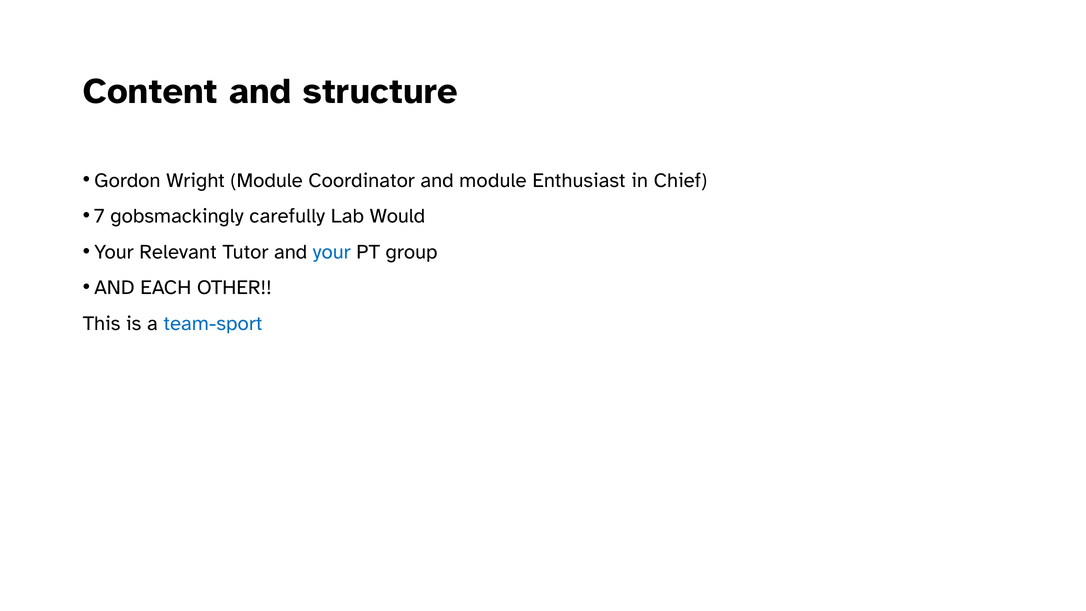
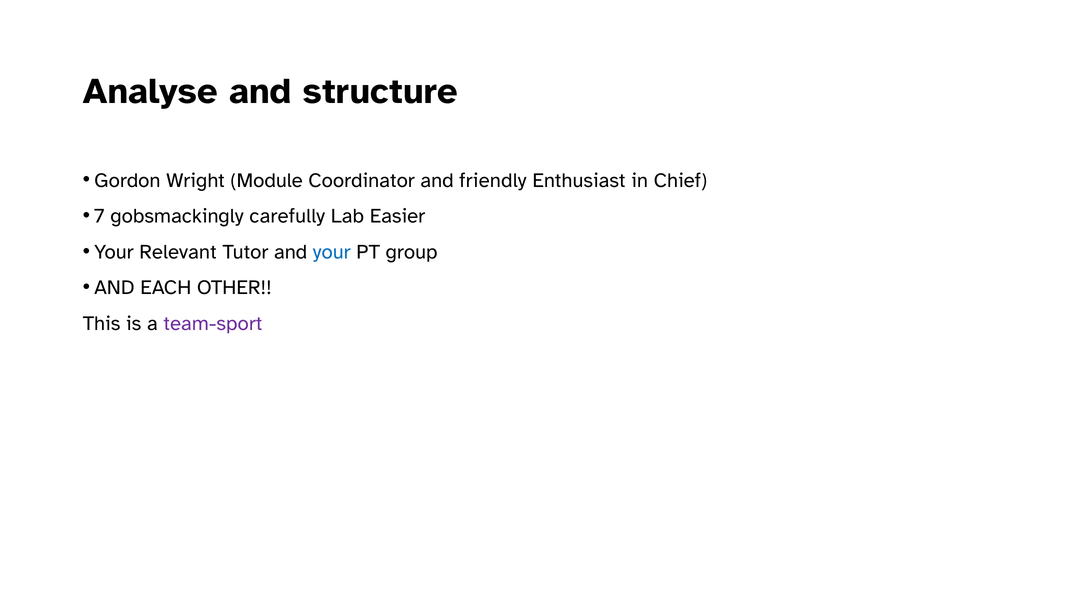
Content: Content -> Analyse (150, 91)
and module: module -> friendly (493, 180)
Would: Would -> Easier (397, 216)
team-sport colour: blue -> purple (213, 323)
